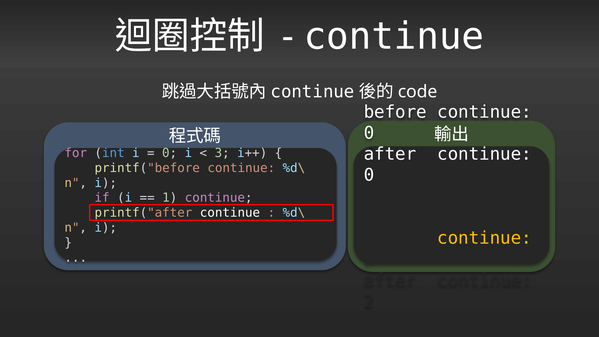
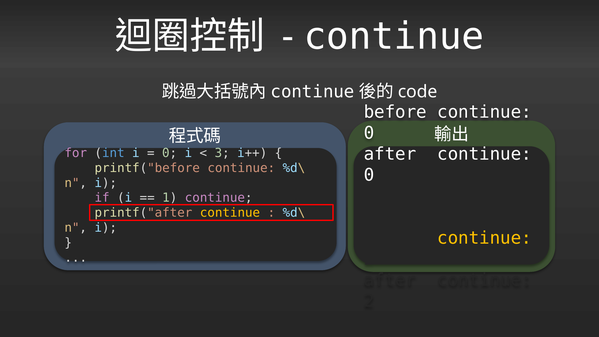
continue colour: white -> yellow (230, 213)
